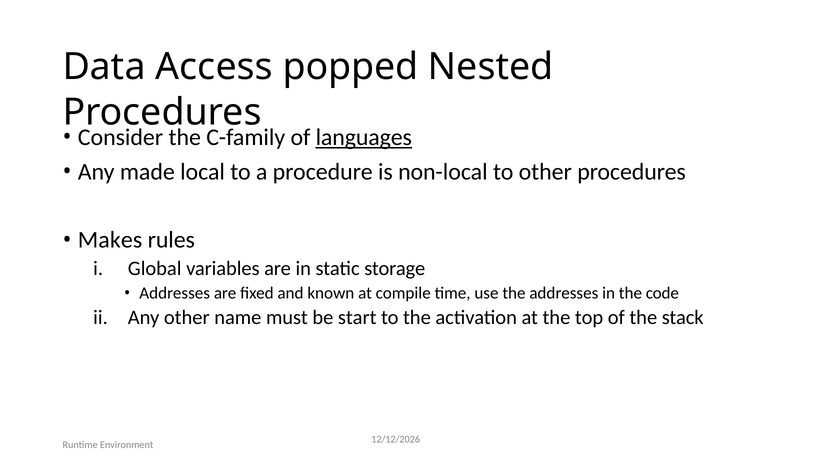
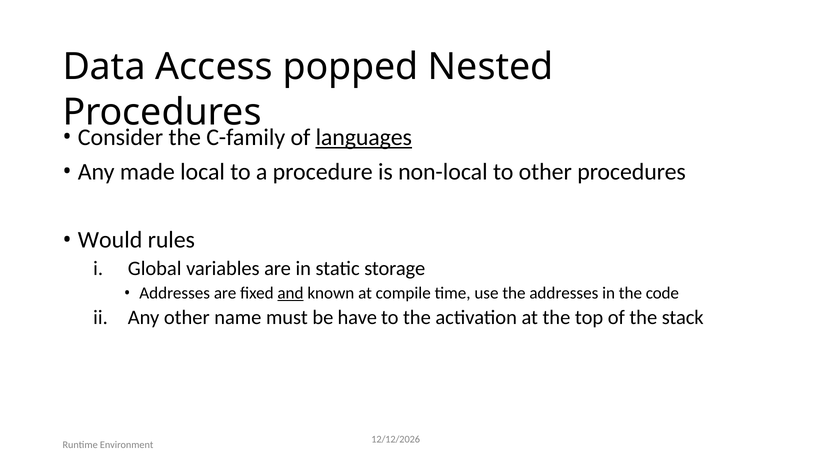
Makes: Makes -> Would (110, 240)
and underline: none -> present (291, 293)
start: start -> have (357, 318)
